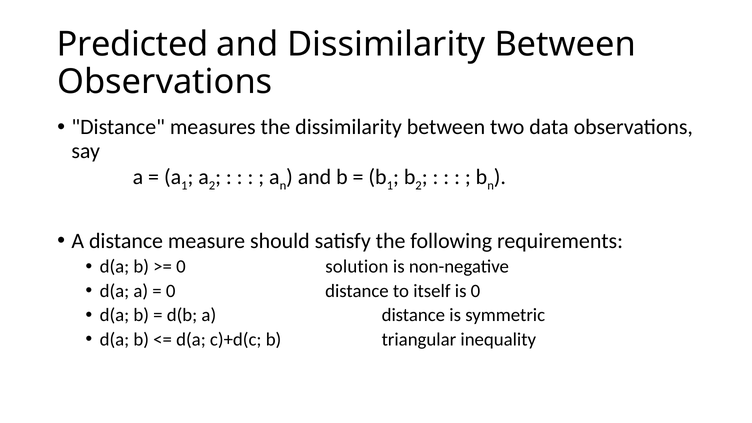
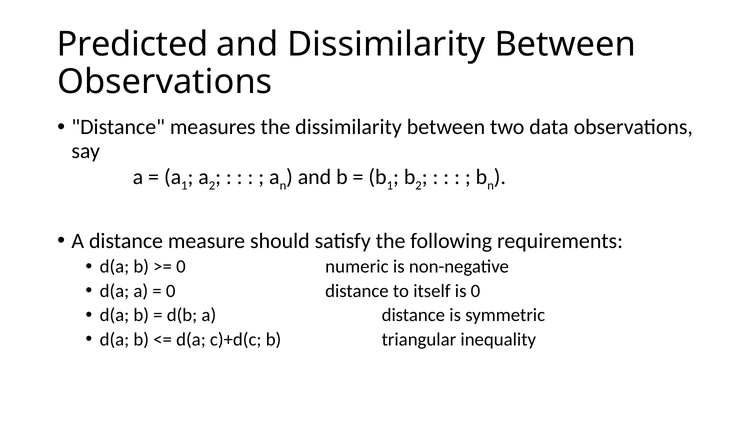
solution: solution -> numeric (357, 267)
